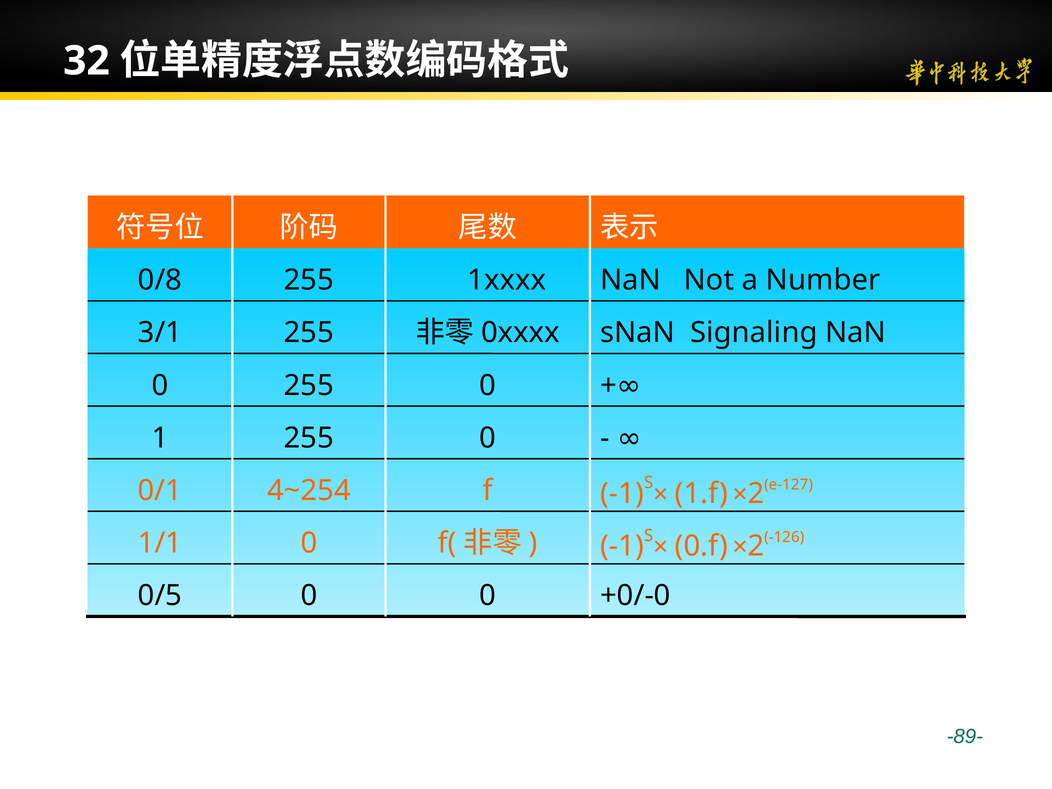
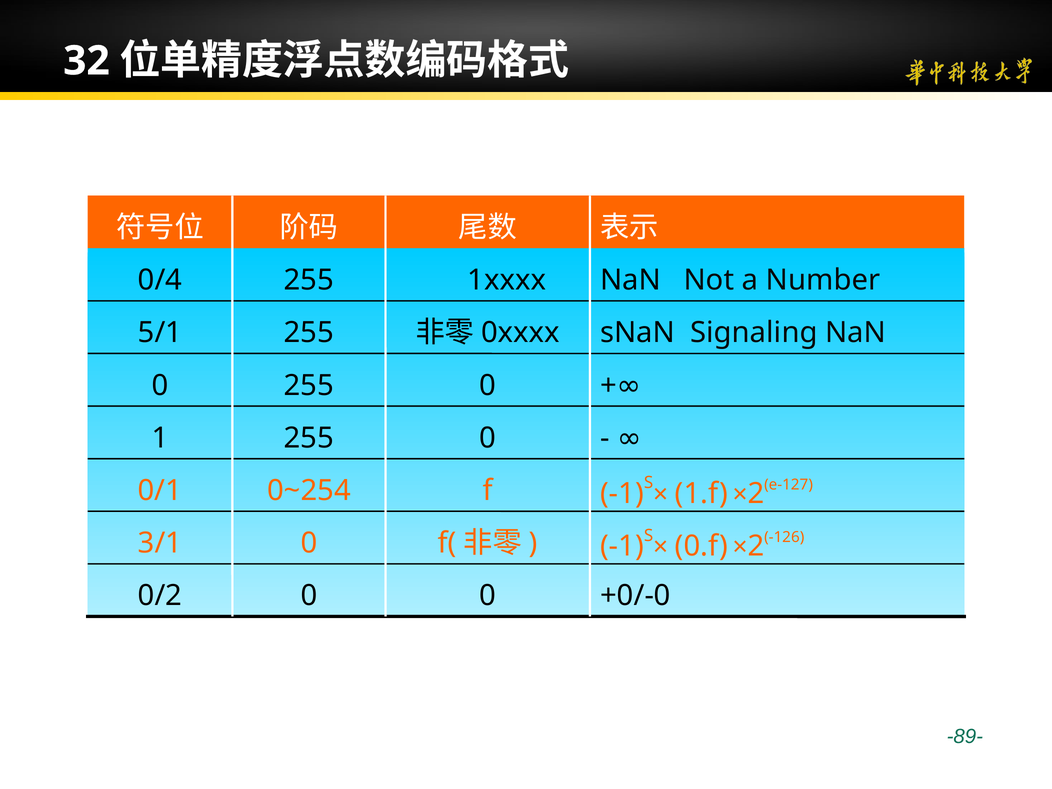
0/8: 0/8 -> 0/4 (160, 280)
3/1: 3/1 -> 5/1 (160, 333)
4~254: 4~254 -> 0~254 (309, 491)
1/1: 1/1 -> 3/1 (160, 543)
0/5: 0/5 -> 0/2 (160, 596)
